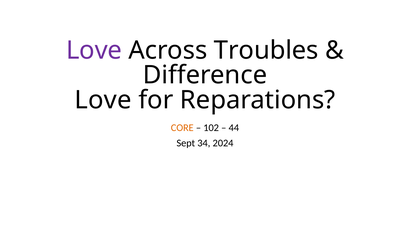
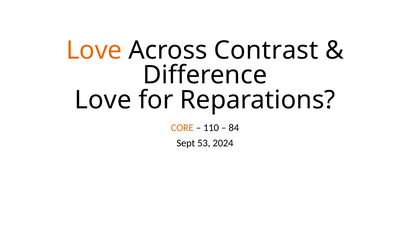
Love colour: purple -> orange (94, 51)
Troubles: Troubles -> Contrast (266, 51)
102: 102 -> 110 (211, 128)
44: 44 -> 84 (234, 128)
34: 34 -> 53 (204, 143)
